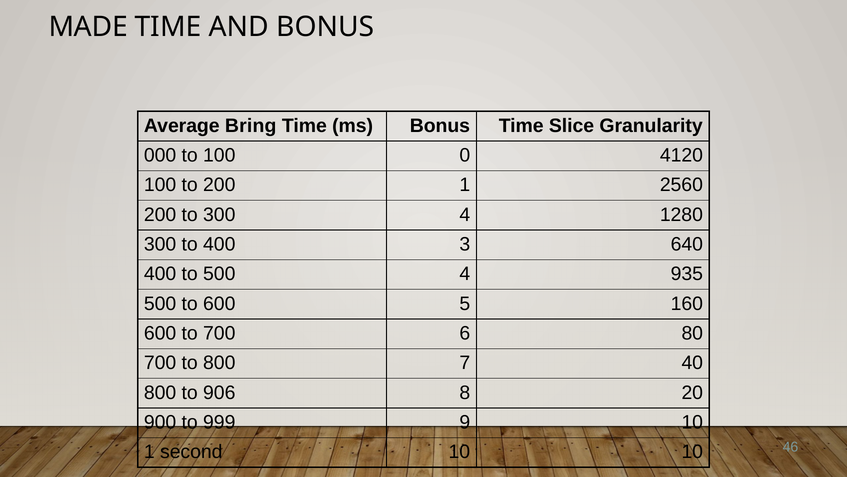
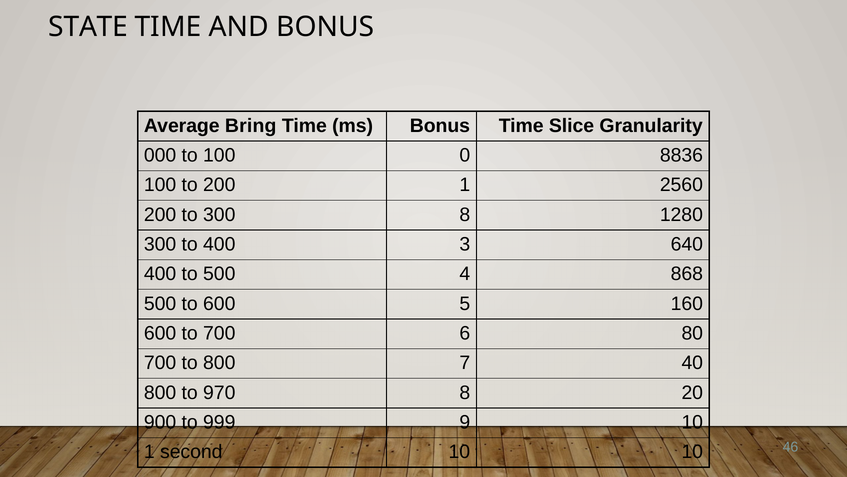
MADE: MADE -> STATE (88, 27)
4120: 4120 -> 8836 (681, 155)
300 4: 4 -> 8 (465, 214)
935: 935 -> 868 (687, 274)
906: 906 -> 970 (219, 392)
